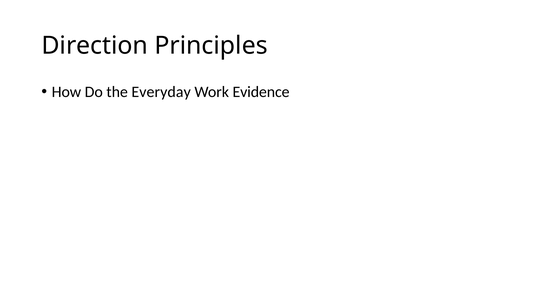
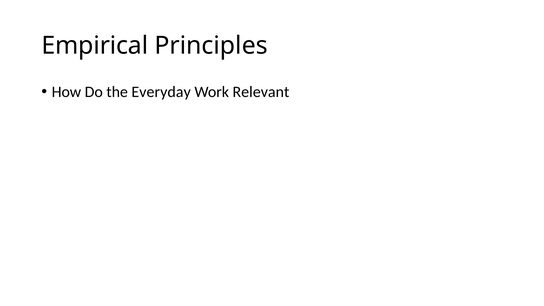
Direction: Direction -> Empirical (95, 46)
Evidence: Evidence -> Relevant (261, 92)
